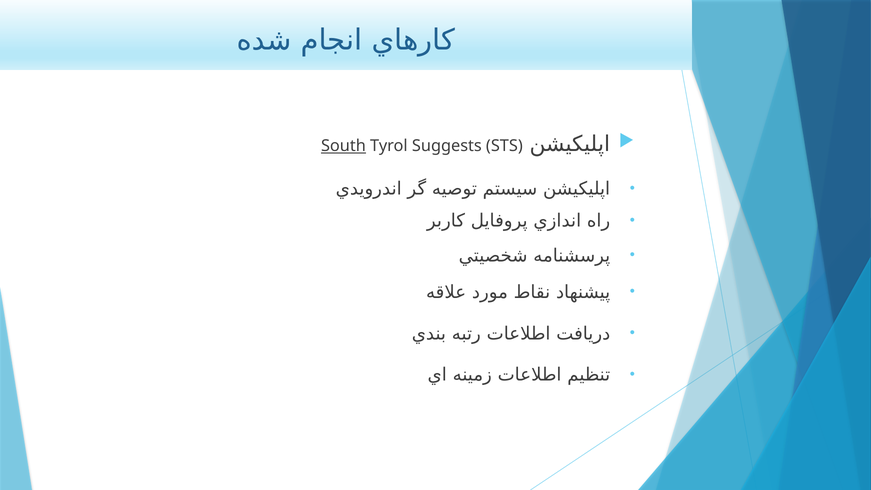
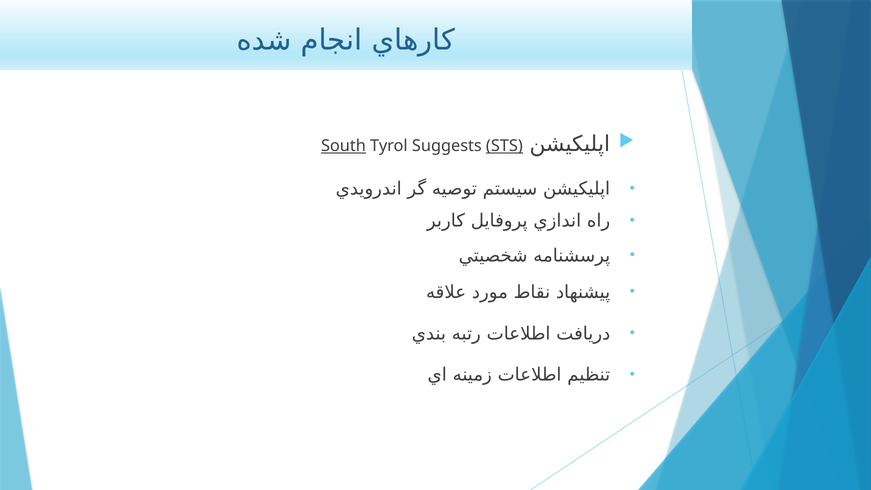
STS underline: none -> present (504, 146)
